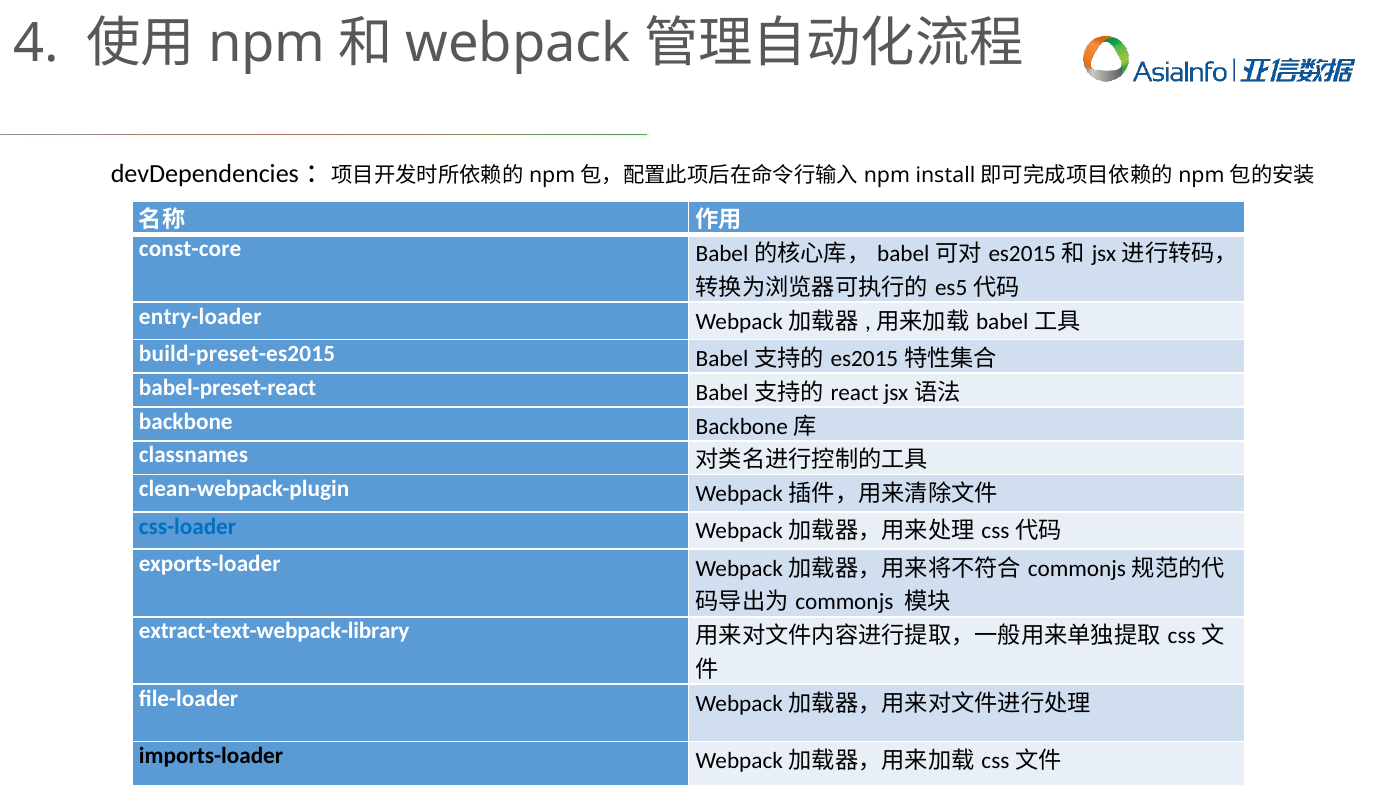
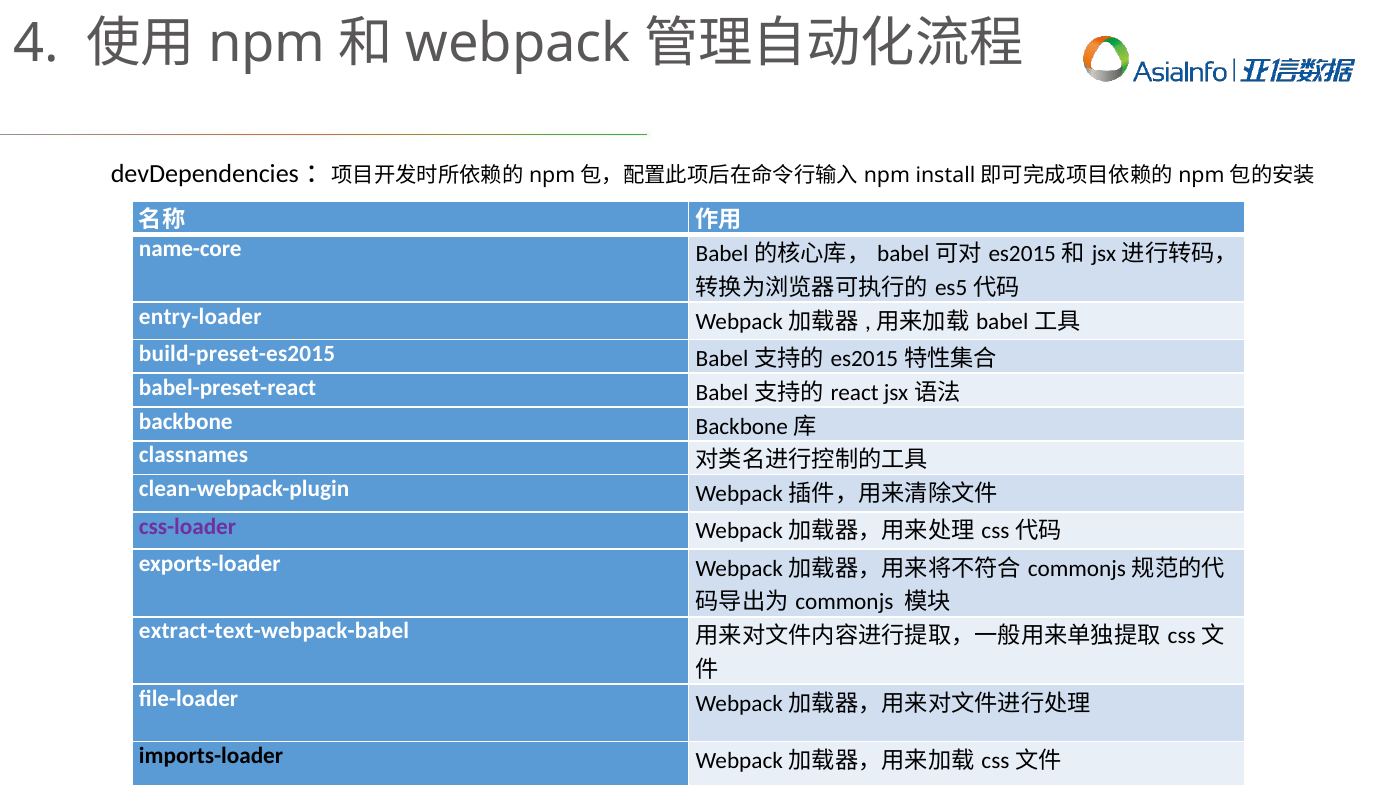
const-core: const-core -> name-core (190, 249)
css-loader colour: blue -> purple (188, 527)
extract-text-webpack-library: extract-text-webpack-library -> extract-text-webpack-babel (274, 631)
